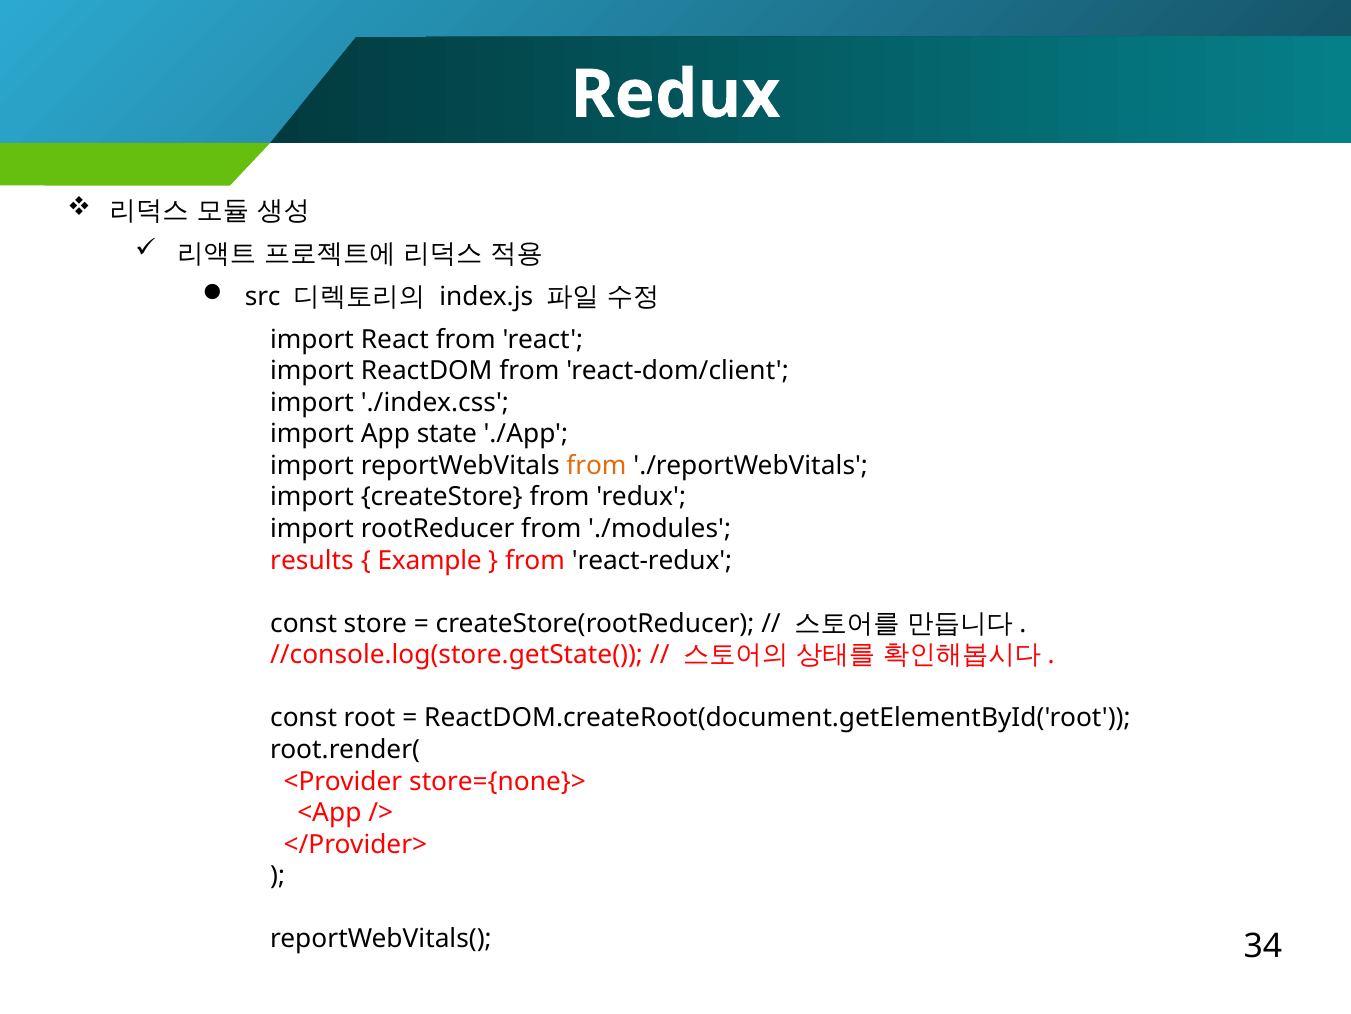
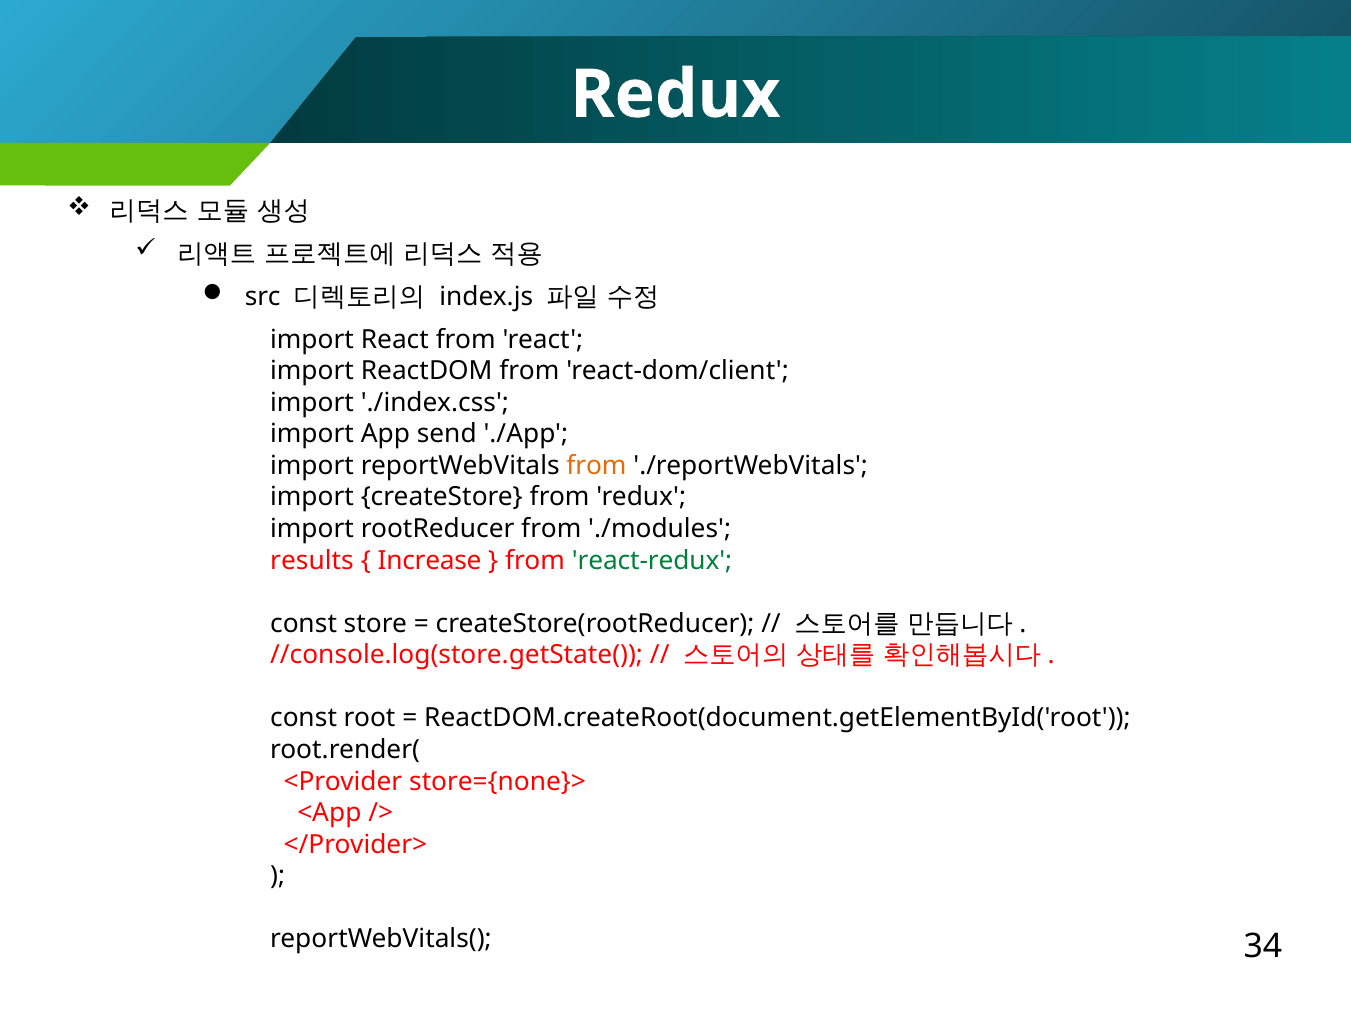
state: state -> send (447, 434)
Example: Example -> Increase (430, 560)
react-redux colour: black -> green (652, 560)
